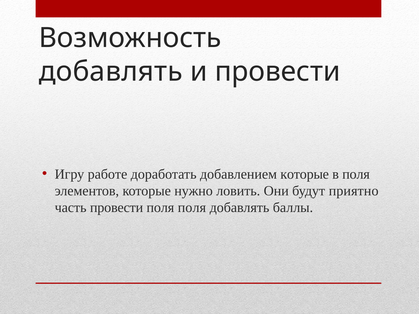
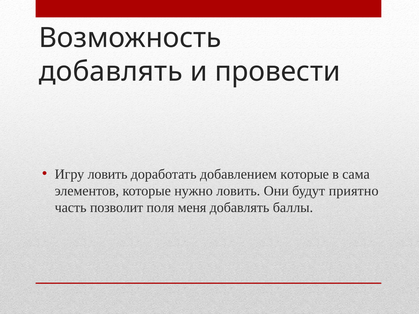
Игру работе: работе -> ловить (108, 174)
в поля: поля -> сама (356, 174)
часть провести: провести -> позволит (117, 208)
поля поля: поля -> меня (192, 208)
